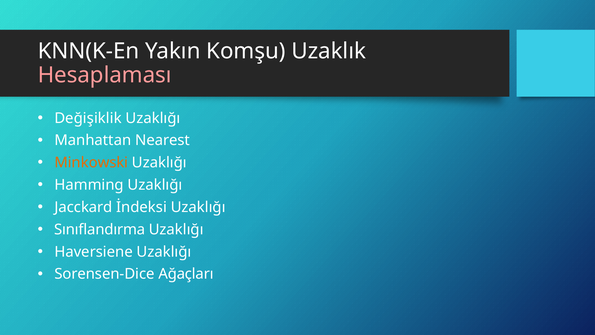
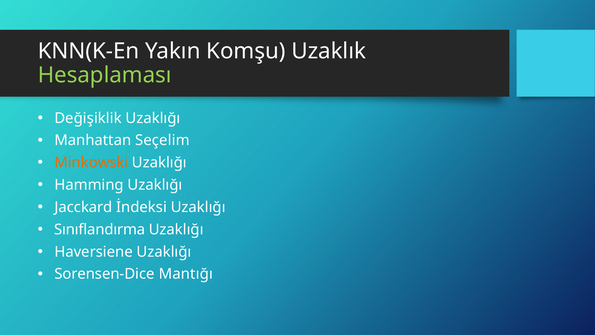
Hesaplaması colour: pink -> light green (105, 75)
Nearest: Nearest -> Seçelim (162, 140)
Ağaçları: Ağaçları -> Mantığı (186, 274)
